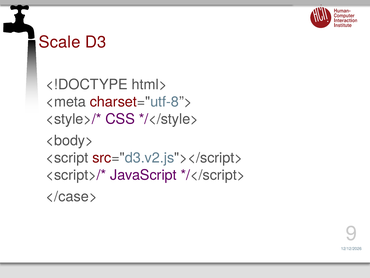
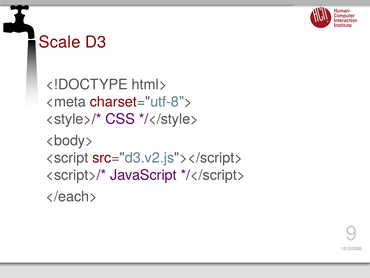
</case>: </case> -> </each> (72, 196)
